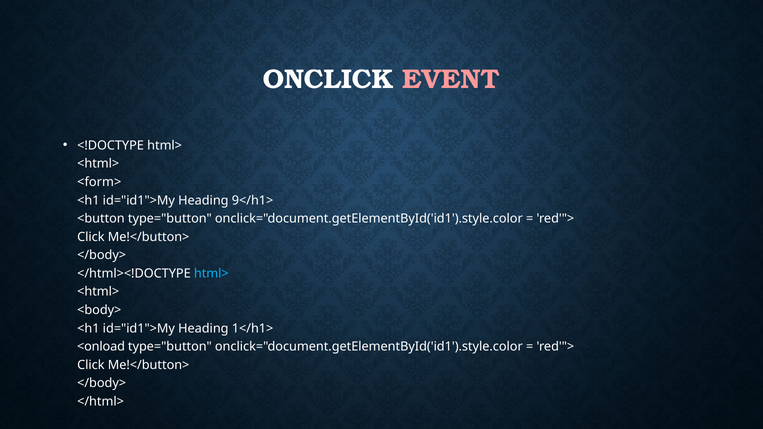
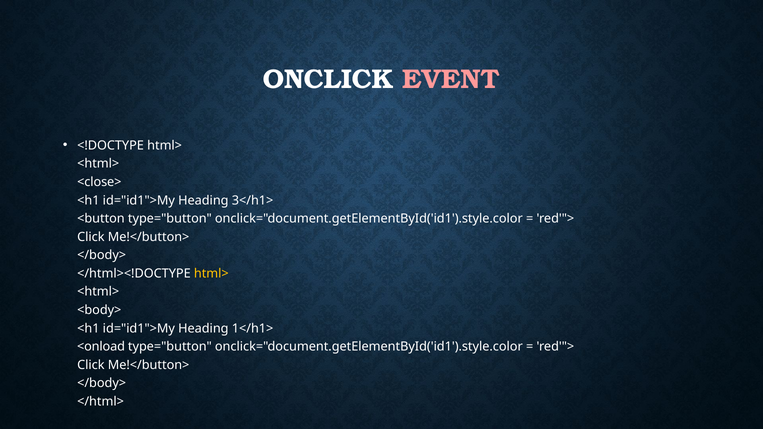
<form>: <form> -> <close> (99, 182)
9</h1>: 9</h1> -> 3</h1> (253, 200)
html> colour: light blue -> yellow (211, 274)
